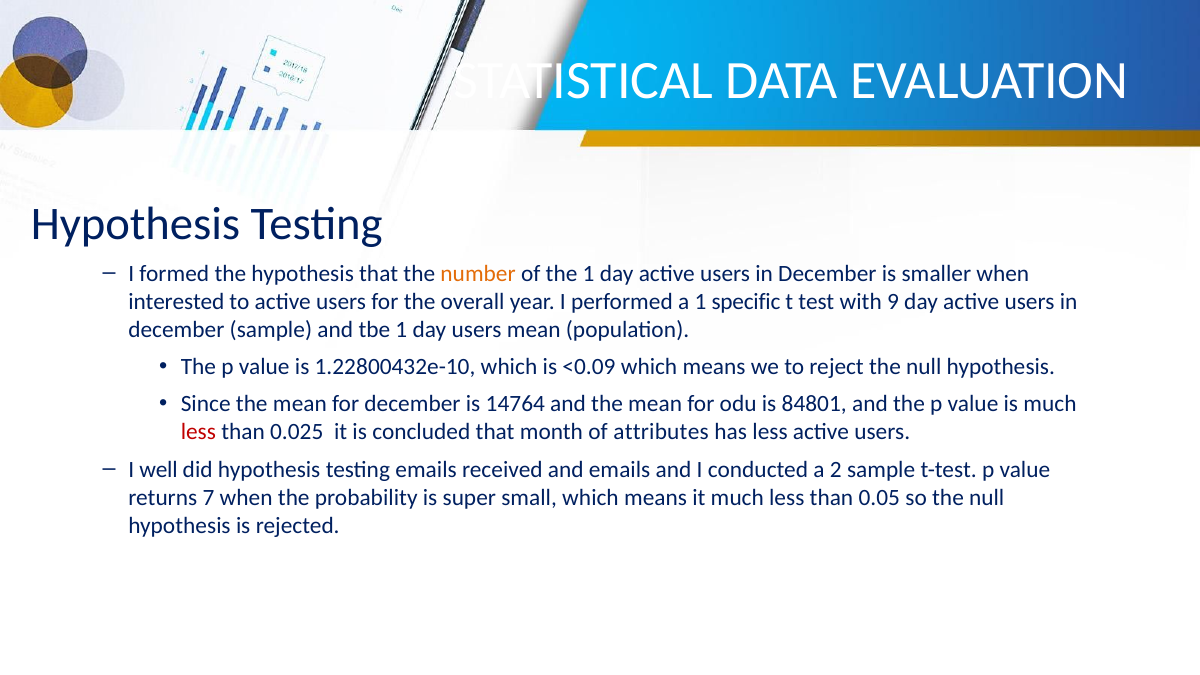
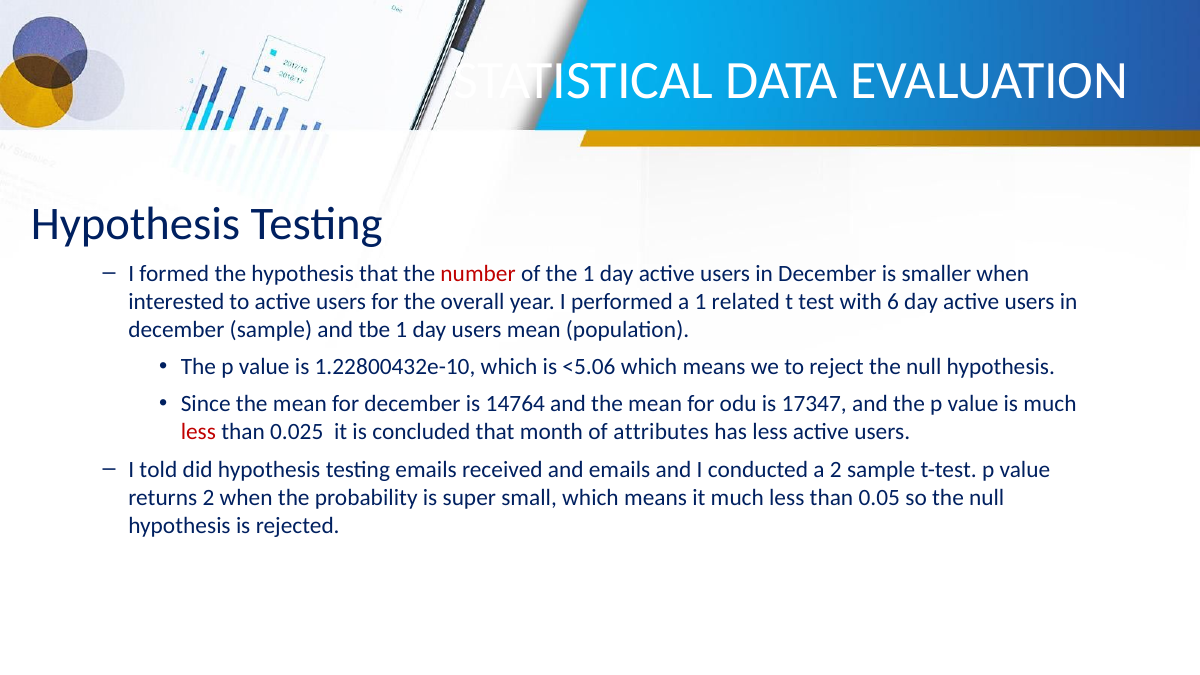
number colour: orange -> red (478, 273)
specific: specific -> related (746, 301)
9: 9 -> 6 (893, 301)
<0.09: <0.09 -> <5.06 (589, 367)
84801: 84801 -> 17347 (814, 404)
well: well -> told (158, 470)
returns 7: 7 -> 2 (208, 498)
